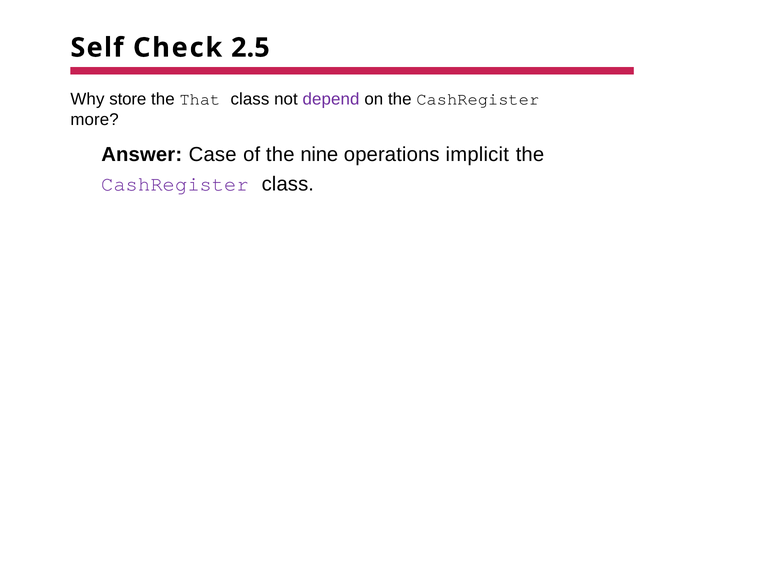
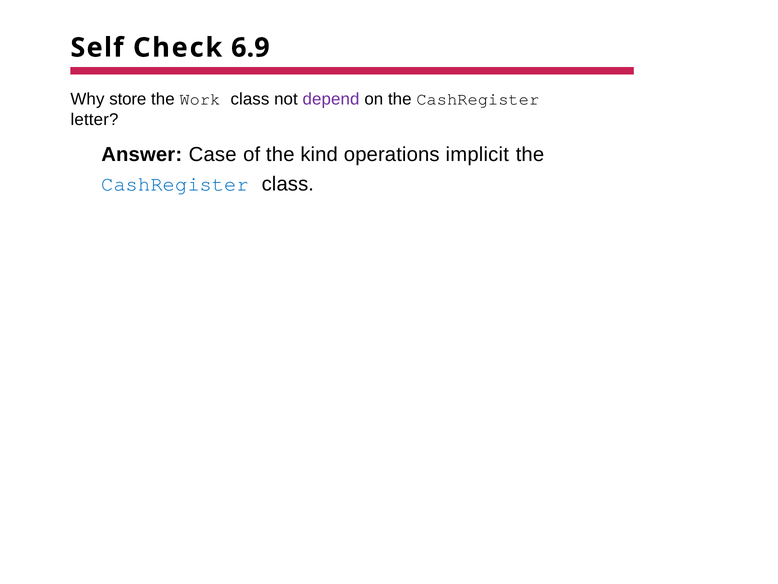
2.5: 2.5 -> 6.9 (250, 48)
That: That -> Work (200, 99)
more: more -> letter (94, 120)
nine: nine -> kind (319, 154)
CashRegister colour: purple -> blue (175, 184)
